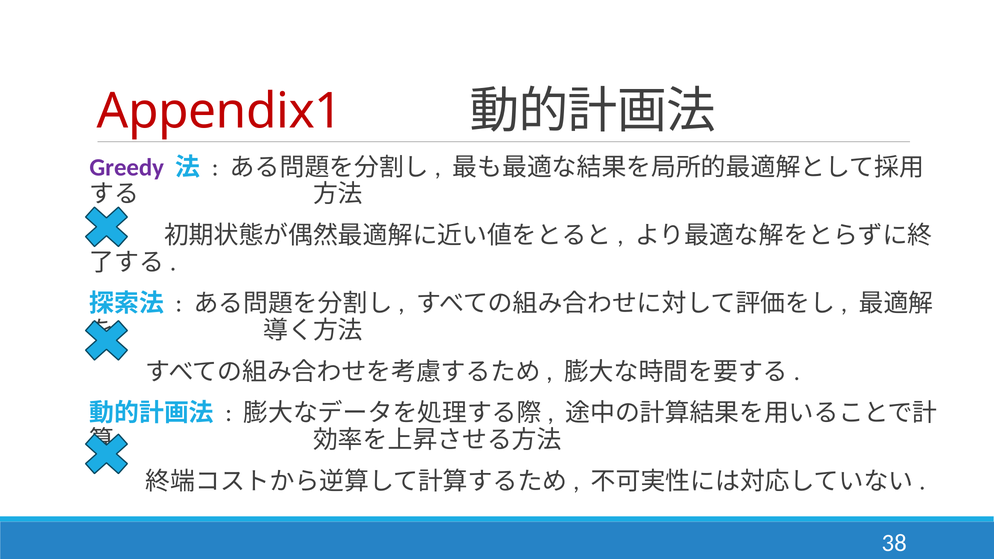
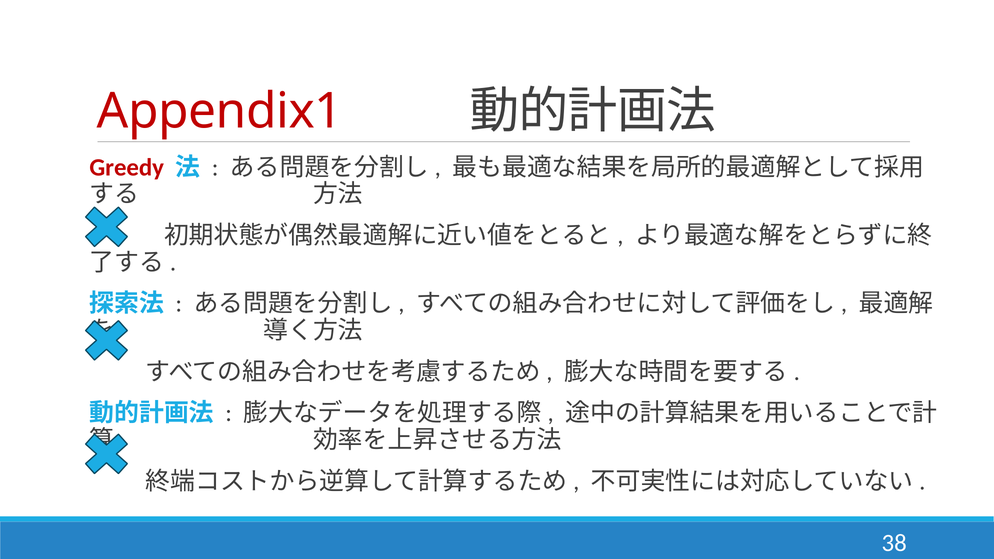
Greedy colour: purple -> red (127, 167)
